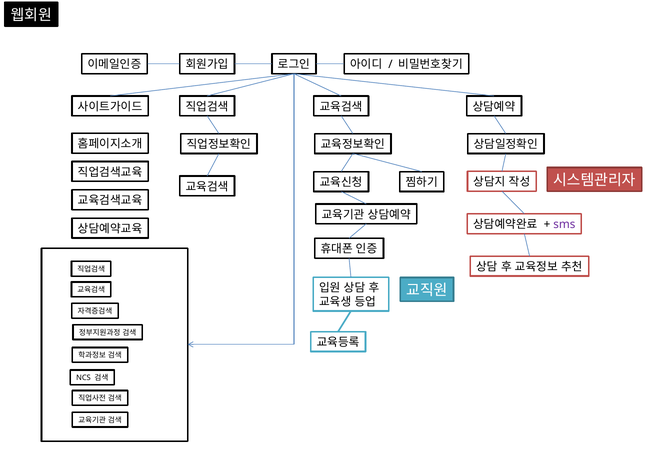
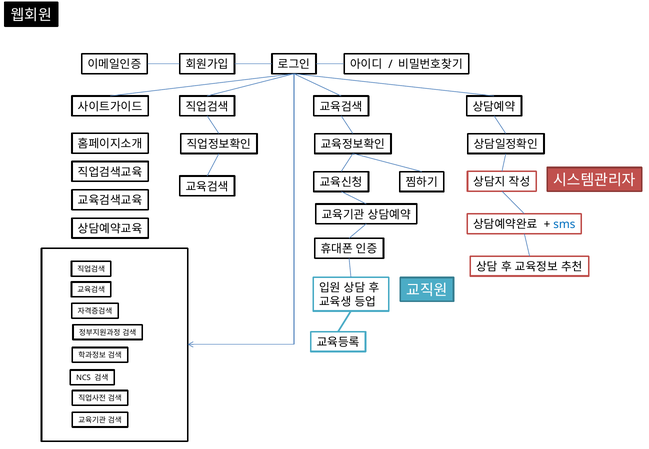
sms colour: purple -> blue (564, 225)
